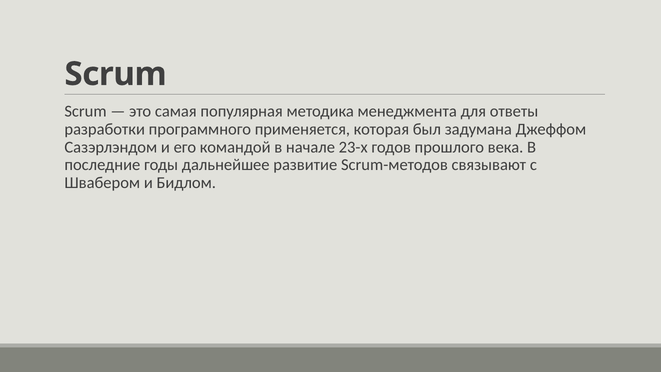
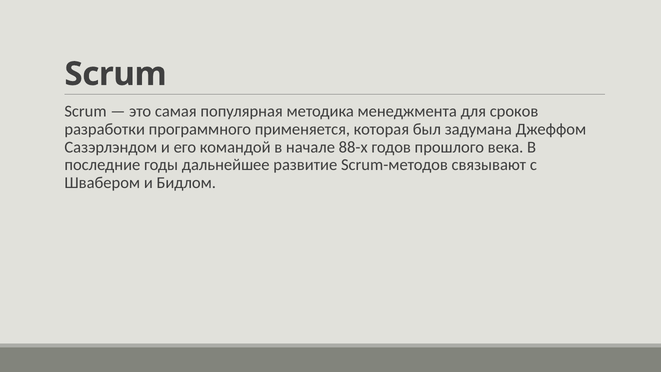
ответы: ответы -> сроков (514, 111)
23-х: 23-х -> 88-х (353, 147)
